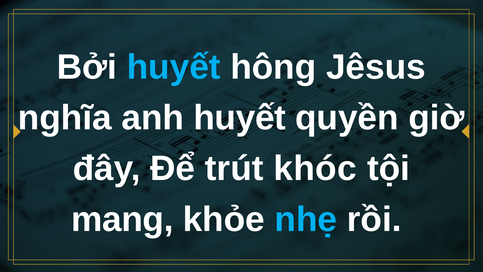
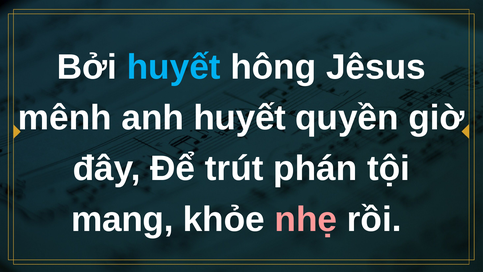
nghĩa: nghĩa -> mênh (65, 118)
khóc: khóc -> phán (315, 168)
nhẹ colour: light blue -> pink (306, 219)
